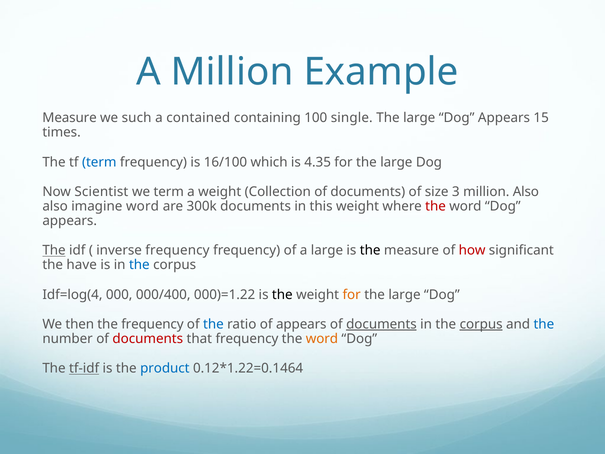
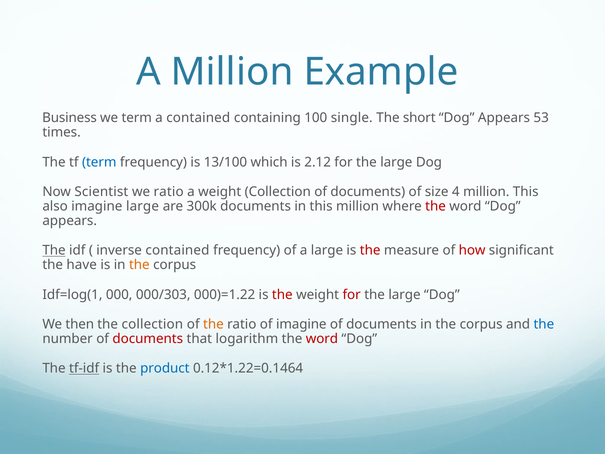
Measure: Measure -> Business (70, 118)
we such: such -> term (137, 118)
large: large -> short (419, 118)
15: 15 -> 53 (541, 118)
16/100: 16/100 -> 13/100 (225, 162)
4.35: 4.35 -> 2.12 (318, 162)
we term: term -> ratio (169, 192)
3: 3 -> 4 (456, 192)
million Also: Also -> This (526, 192)
imagine word: word -> large (142, 206)
this weight: weight -> million (358, 206)
inverse frequency: frequency -> contained (177, 250)
the colour: black -> red (370, 250)
the colour: blue -> orange (139, 265)
Idf=log(4: Idf=log(4 -> Idf=log(1 (72, 294)
000/400: 000/400 -> 000/303 (163, 294)
the colour: black -> red (282, 294)
for colour: orange -> red (352, 294)
the frequency: frequency -> collection (152, 324)
the colour: blue -> orange (213, 324)
of appears: appears -> imagine (301, 324)
documents underline: present -> none (381, 324)
corpus underline: present -> none (481, 324)
that frequency: frequency -> logarithm (247, 339)
word colour: orange -> red (322, 339)
